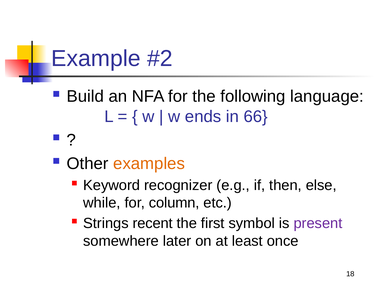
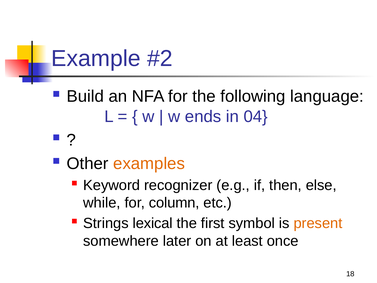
66: 66 -> 04 (256, 116)
recent: recent -> lexical (153, 223)
present colour: purple -> orange (318, 223)
